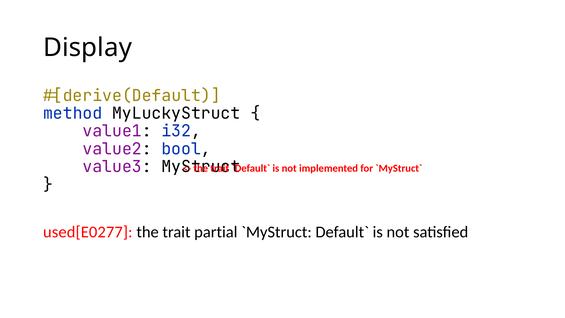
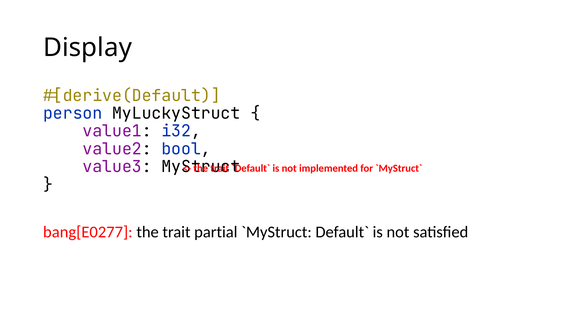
method: method -> person (73, 113)
used[E0277: used[E0277 -> bang[E0277 (88, 232)
